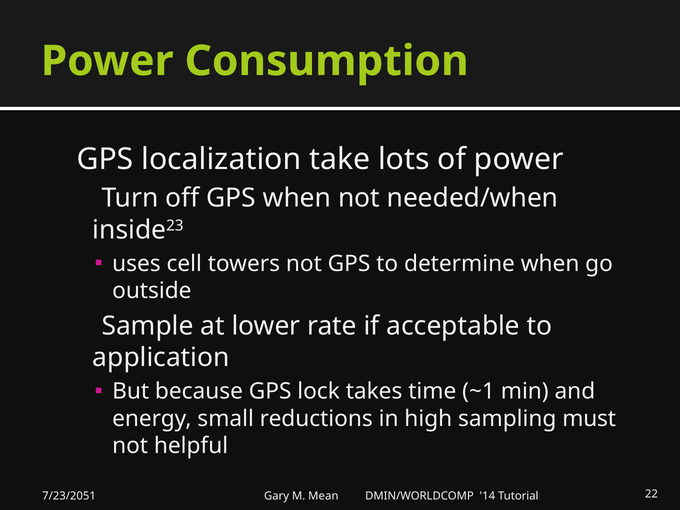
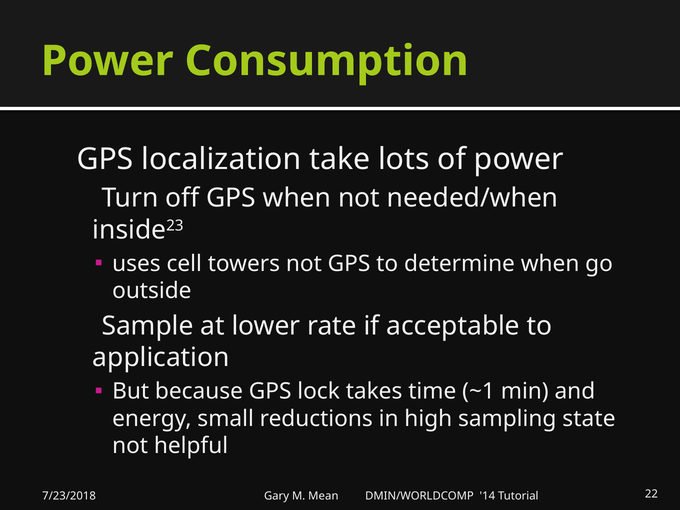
must: must -> state (589, 419)
7/23/2051: 7/23/2051 -> 7/23/2018 (69, 496)
